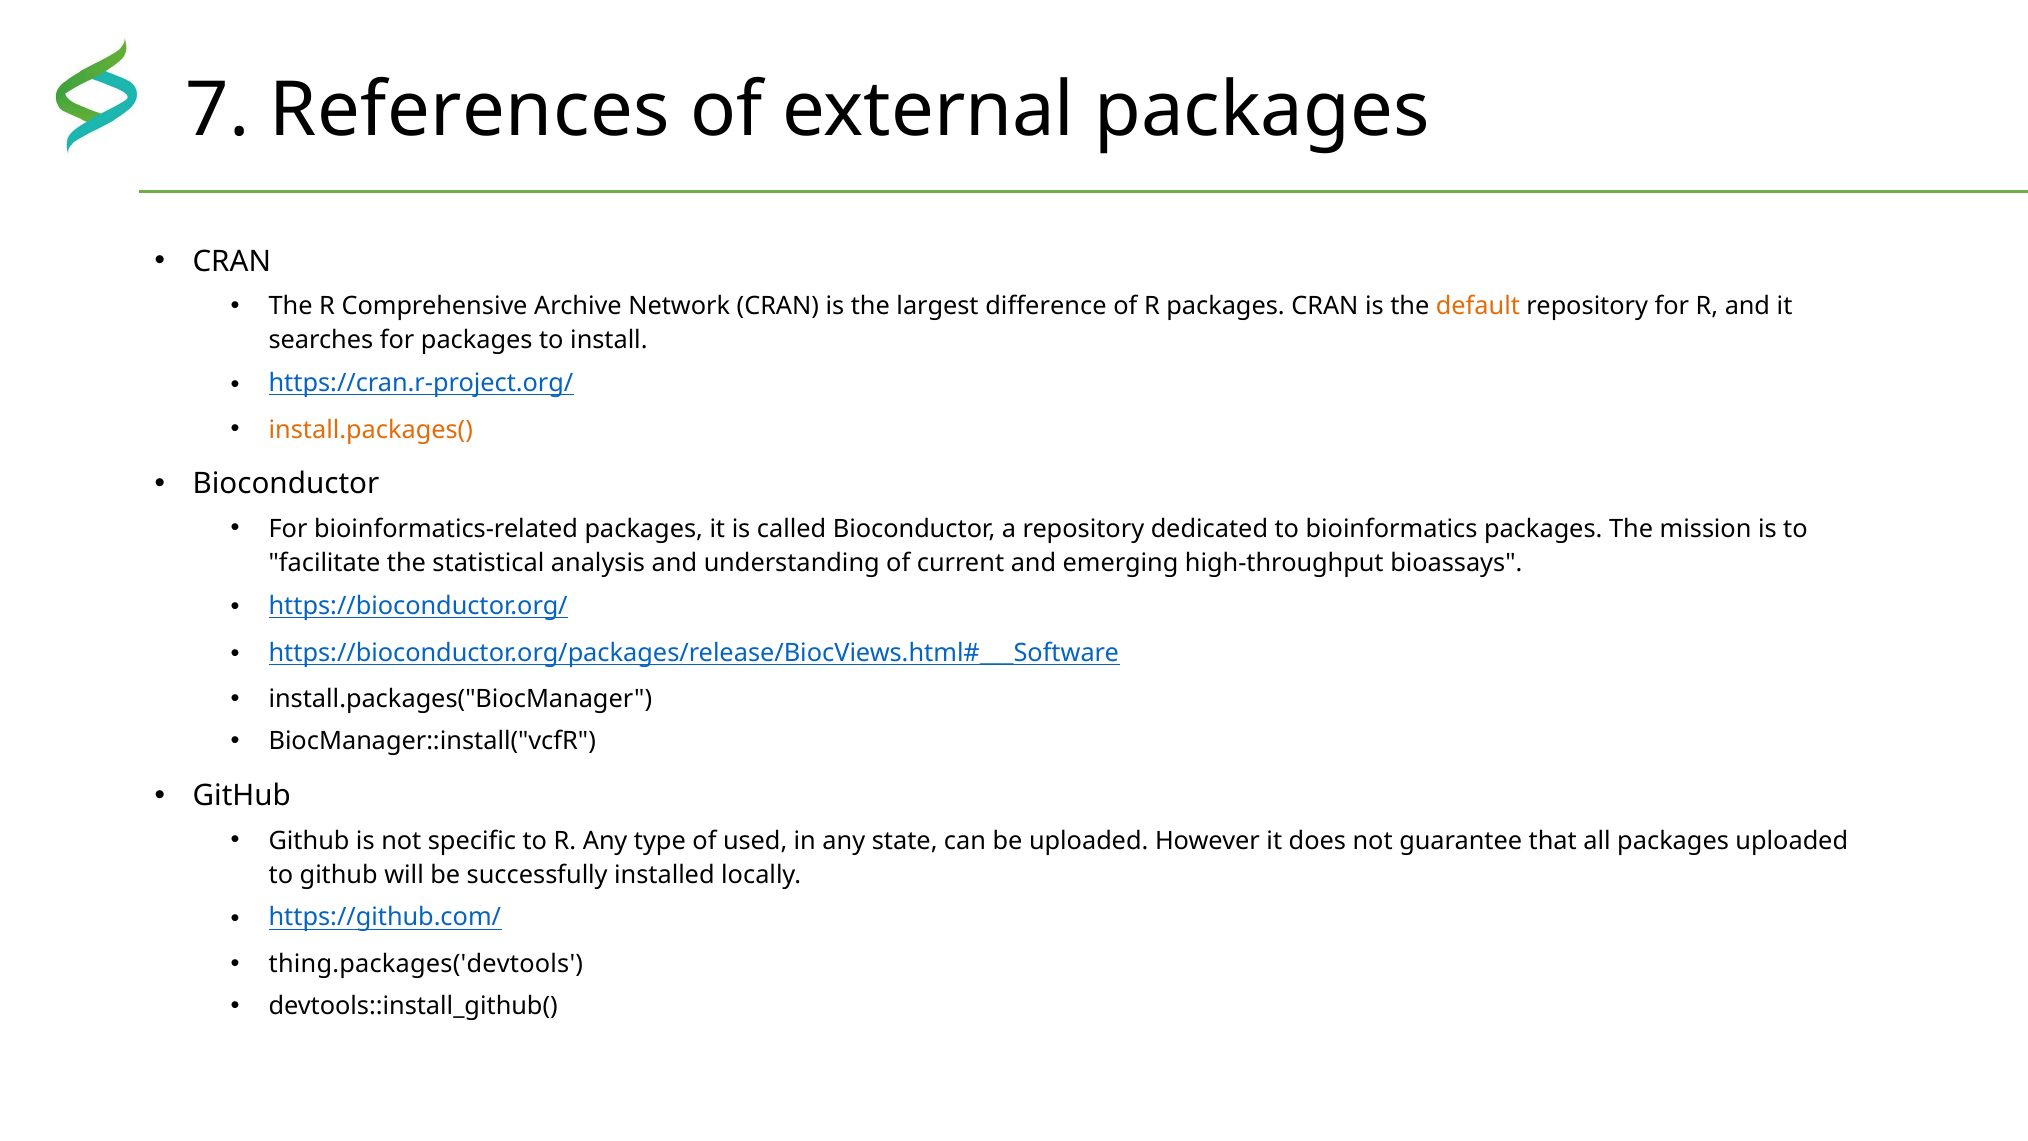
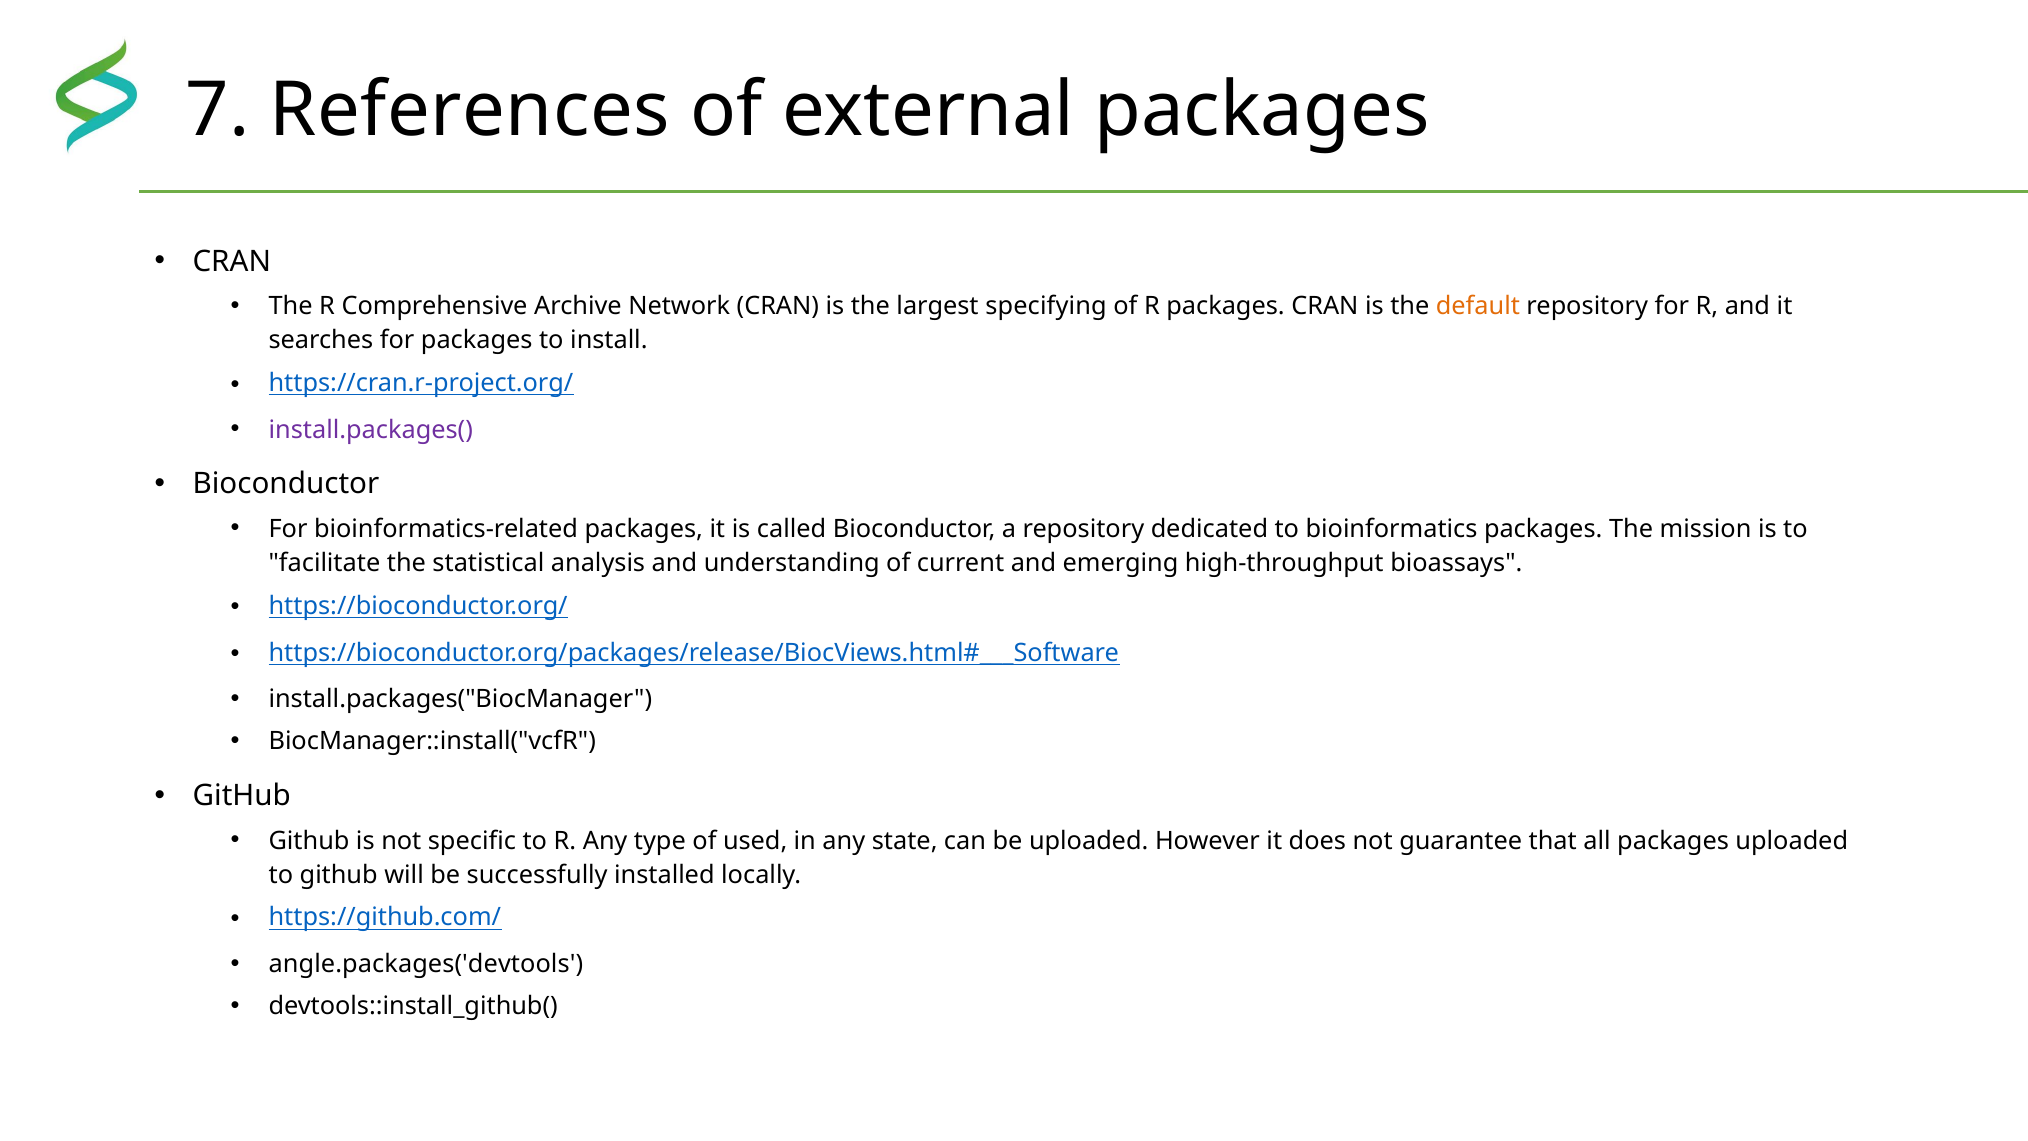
difference: difference -> specifying (1046, 306)
install.packages( colour: orange -> purple (371, 430)
thing.packages('devtools: thing.packages('devtools -> angle.packages('devtools (426, 964)
